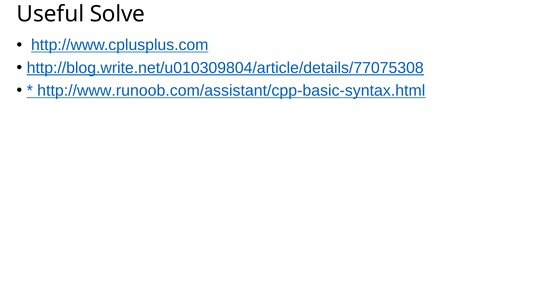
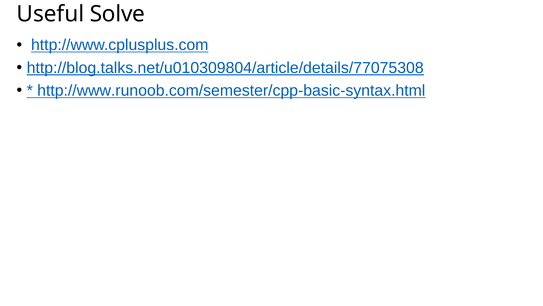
http://blog.write.net/u010309804/article/details/77075308: http://blog.write.net/u010309804/article/details/77075308 -> http://blog.talks.net/u010309804/article/details/77075308 (225, 68)
http://www.runoob.com/assistant/cpp-basic-syntax.html: http://www.runoob.com/assistant/cpp-basic-syntax.html -> http://www.runoob.com/semester/cpp-basic-syntax.html (231, 91)
